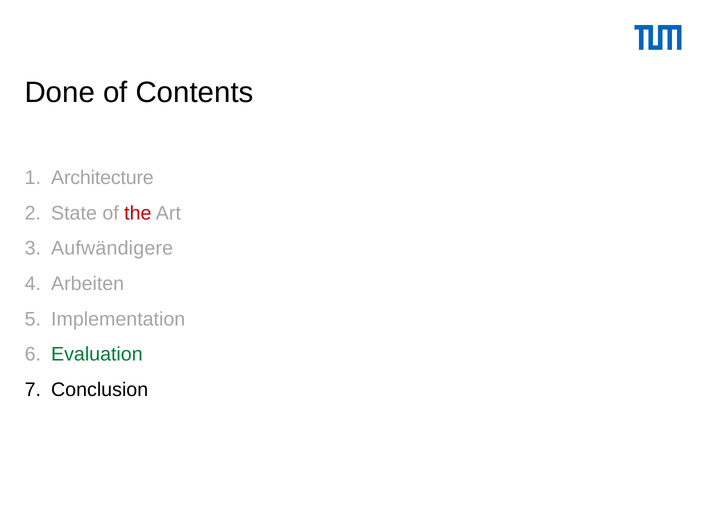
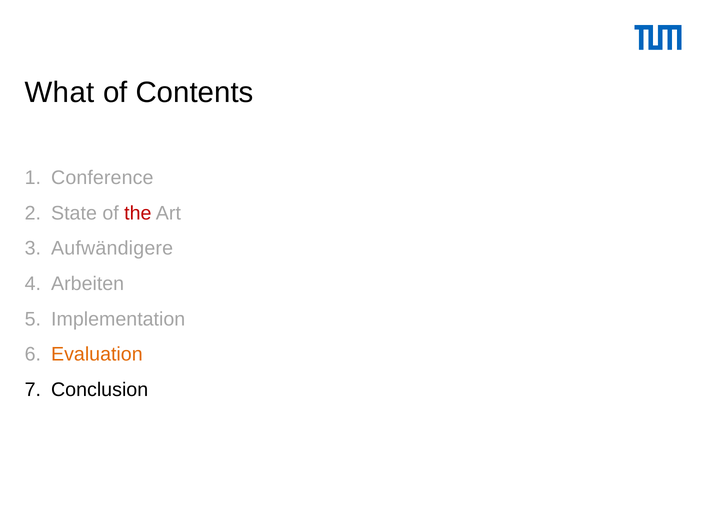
Done: Done -> What (60, 93)
Architecture: Architecture -> Conference (102, 178)
Evaluation colour: green -> orange (97, 354)
